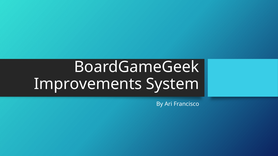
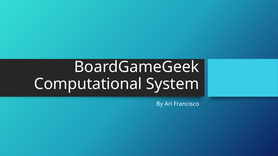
Improvements: Improvements -> Computational (88, 84)
